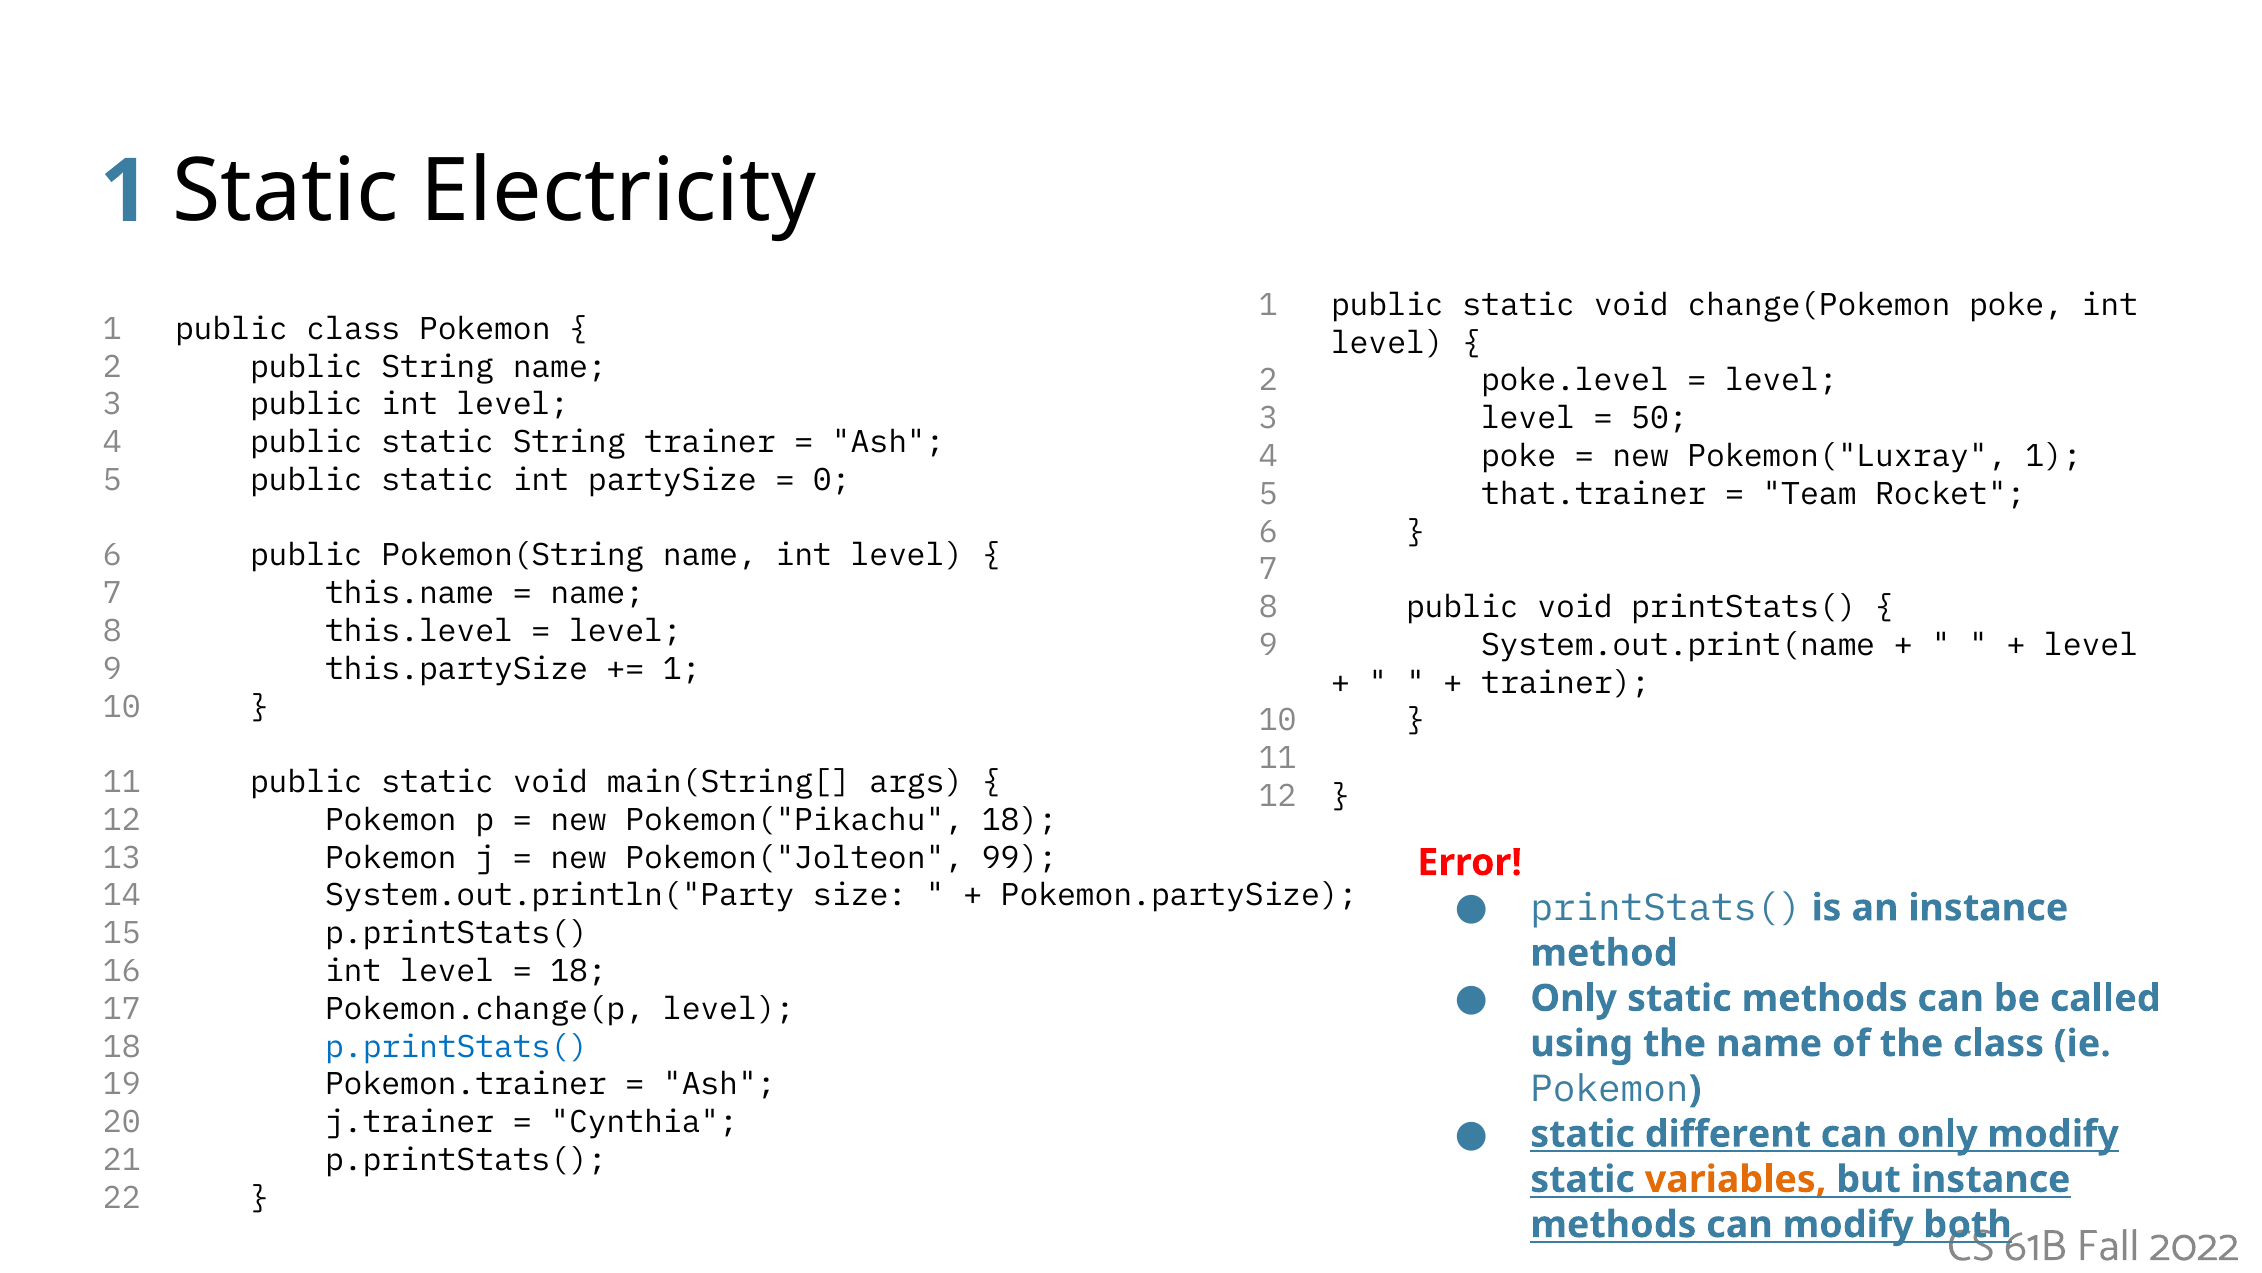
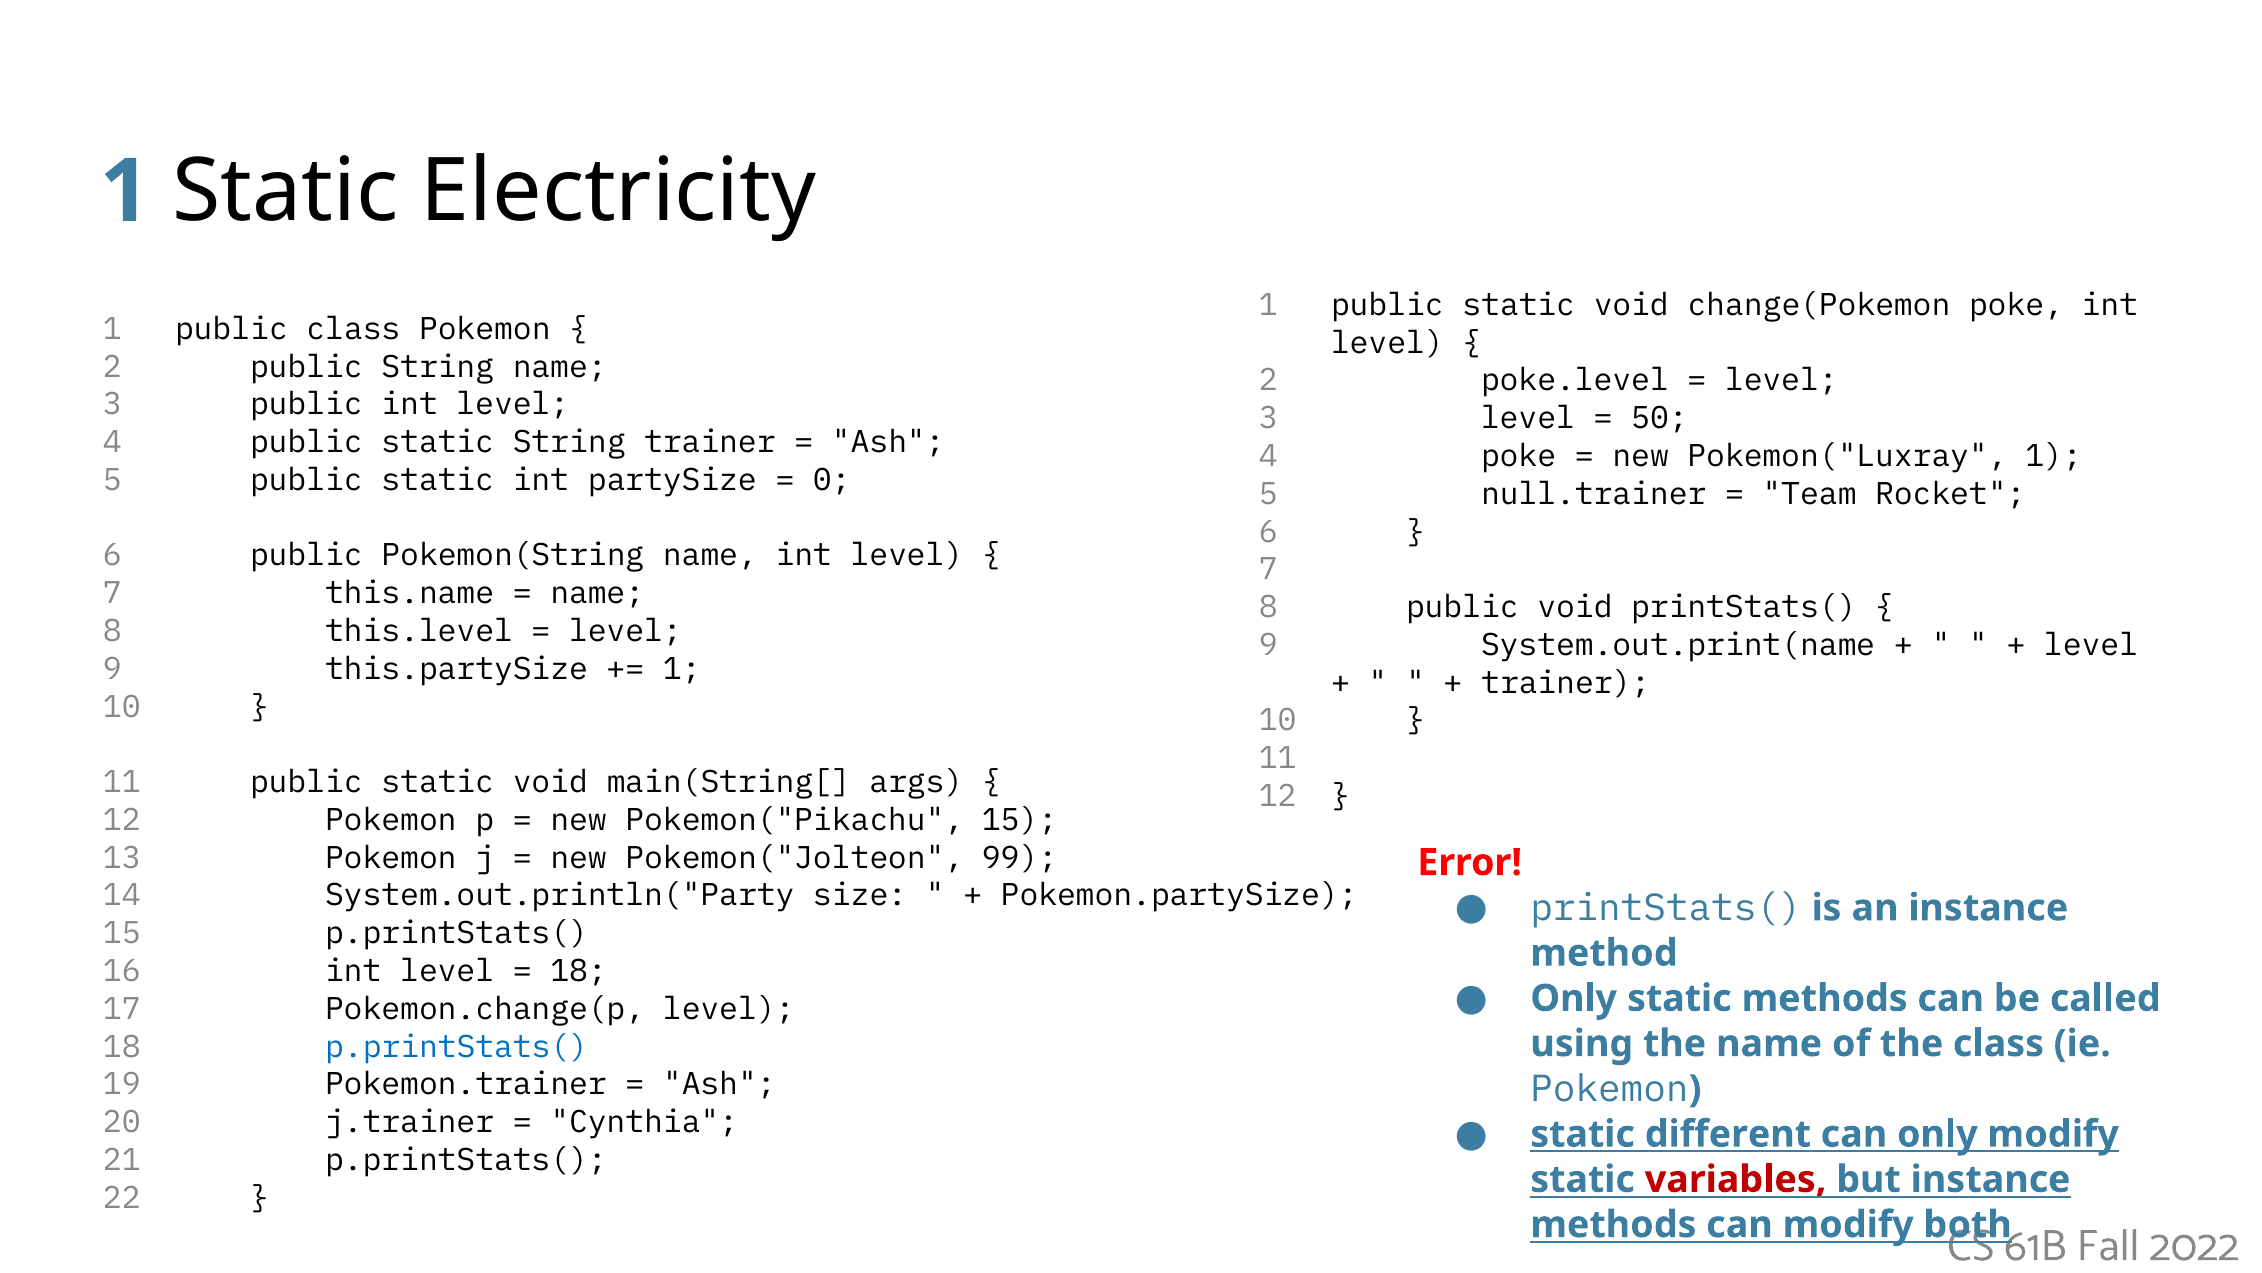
that.trainer: that.trainer -> null.trainer (1594, 494)
Pokemon("Pikachu 18: 18 -> 15 (1019, 820)
variables colour: orange -> red (1736, 1179)
